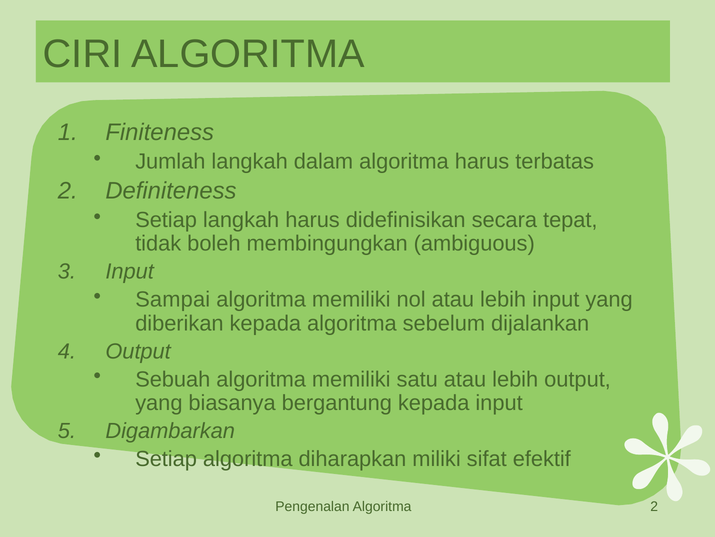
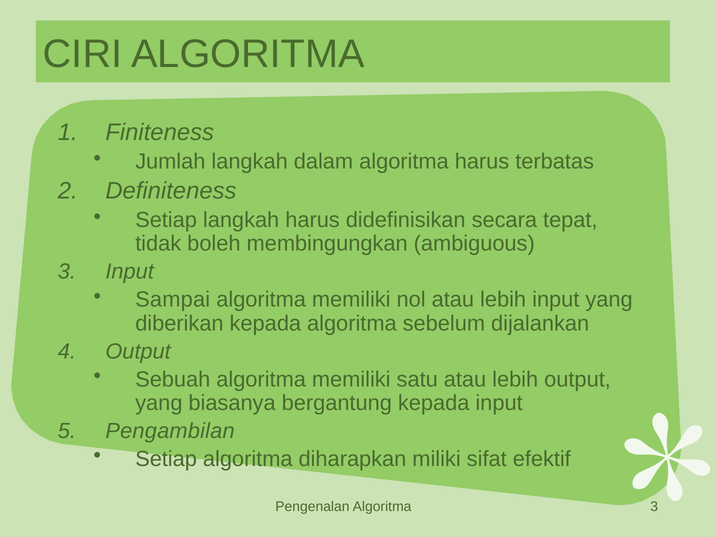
Digambarkan: Digambarkan -> Pengambilan (170, 430)
Algoritma 2: 2 -> 3 (654, 506)
